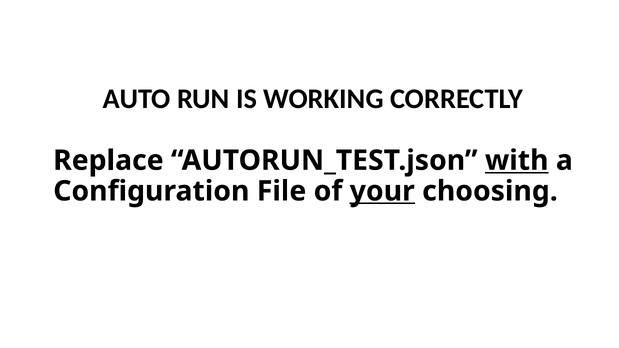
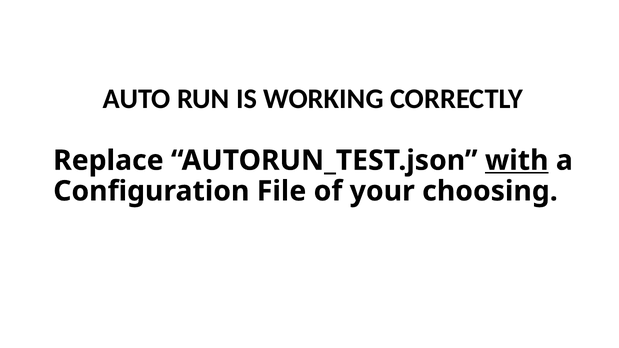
your underline: present -> none (382, 191)
